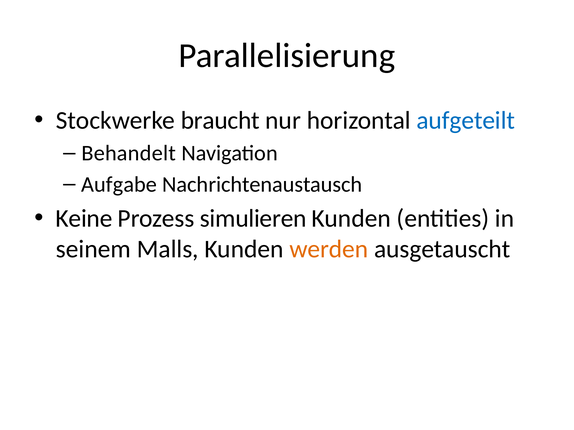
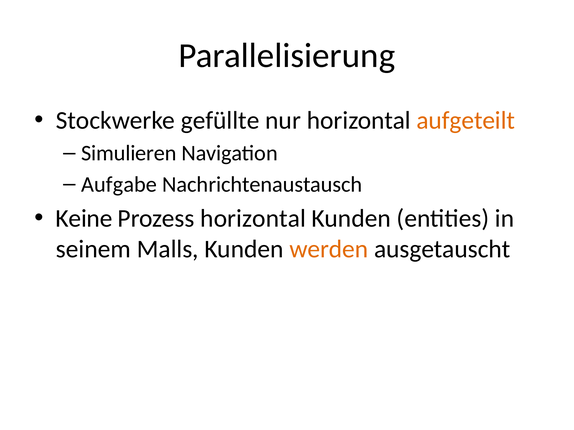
braucht: braucht -> gefüllte (220, 120)
aufgeteilt colour: blue -> orange (466, 120)
Behandelt: Behandelt -> Simulieren (129, 153)
Prozess simulieren: simulieren -> horizontal (253, 219)
